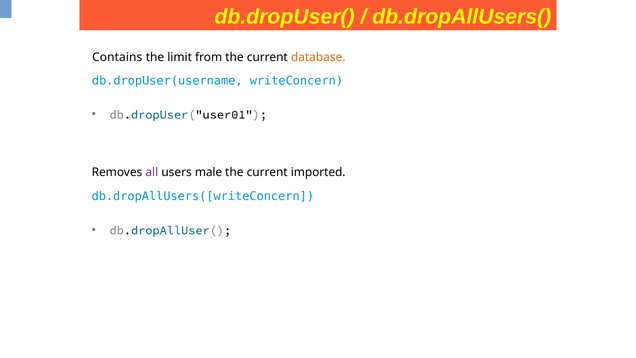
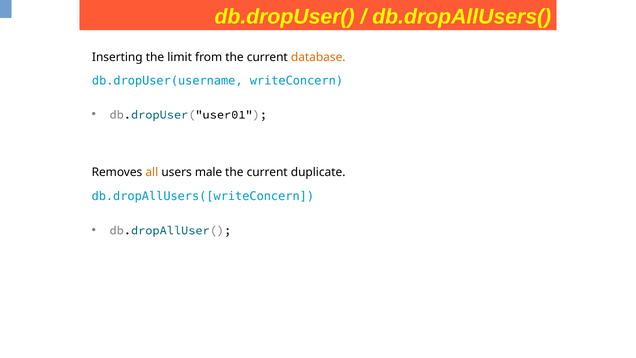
Contains: Contains -> Inserting (117, 57)
all colour: purple -> orange (152, 172)
imported: imported -> duplicate (318, 172)
